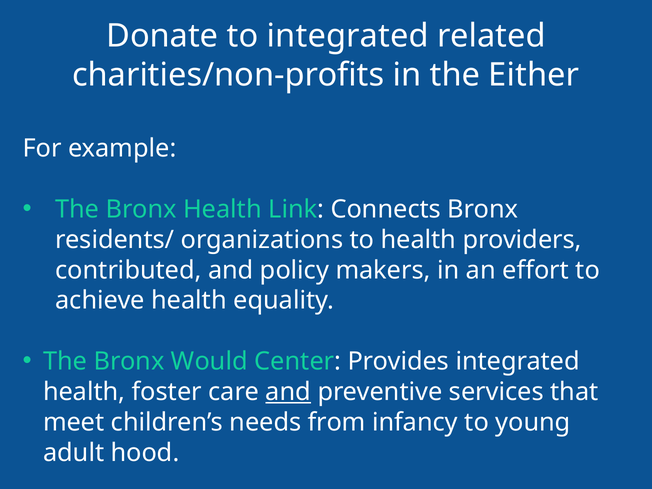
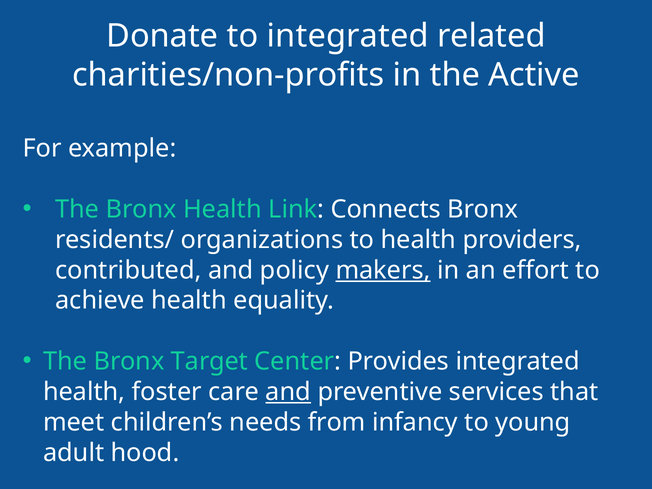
Either: Either -> Active (534, 75)
makers underline: none -> present (383, 270)
Would: Would -> Target (210, 361)
